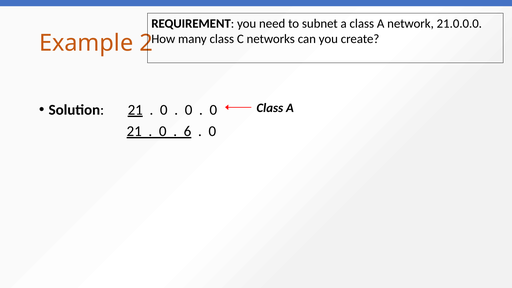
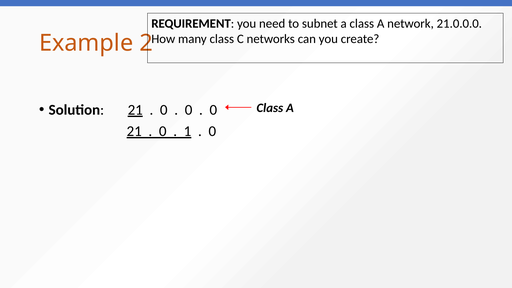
6: 6 -> 1 (188, 131)
